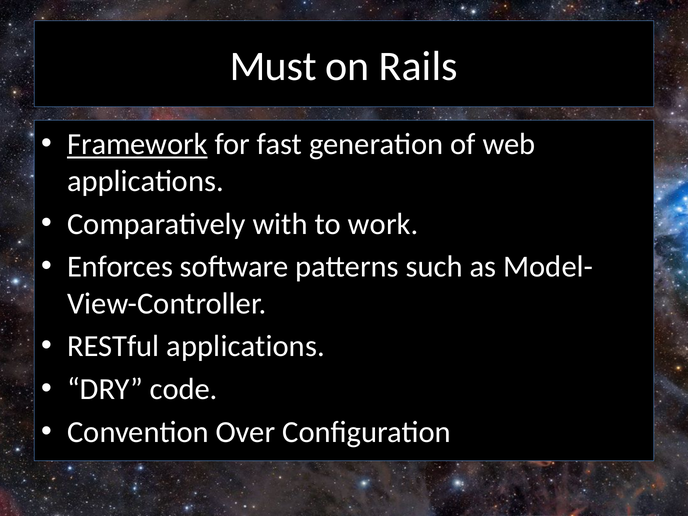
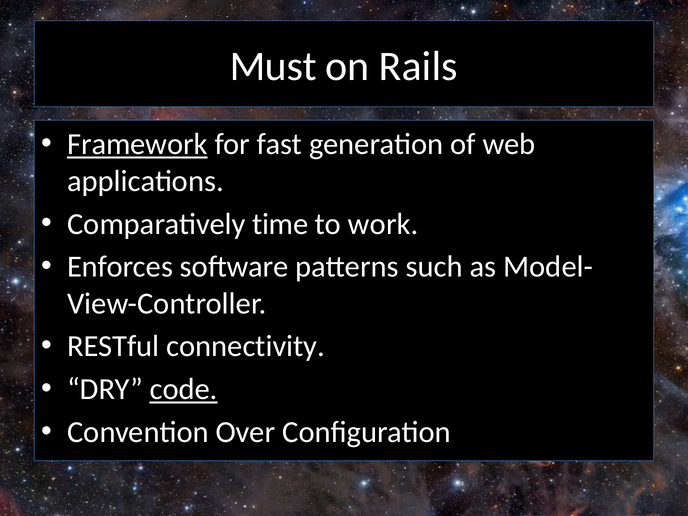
with: with -> time (280, 224)
RESTful applications: applications -> connectivity (246, 346)
code underline: none -> present (184, 389)
